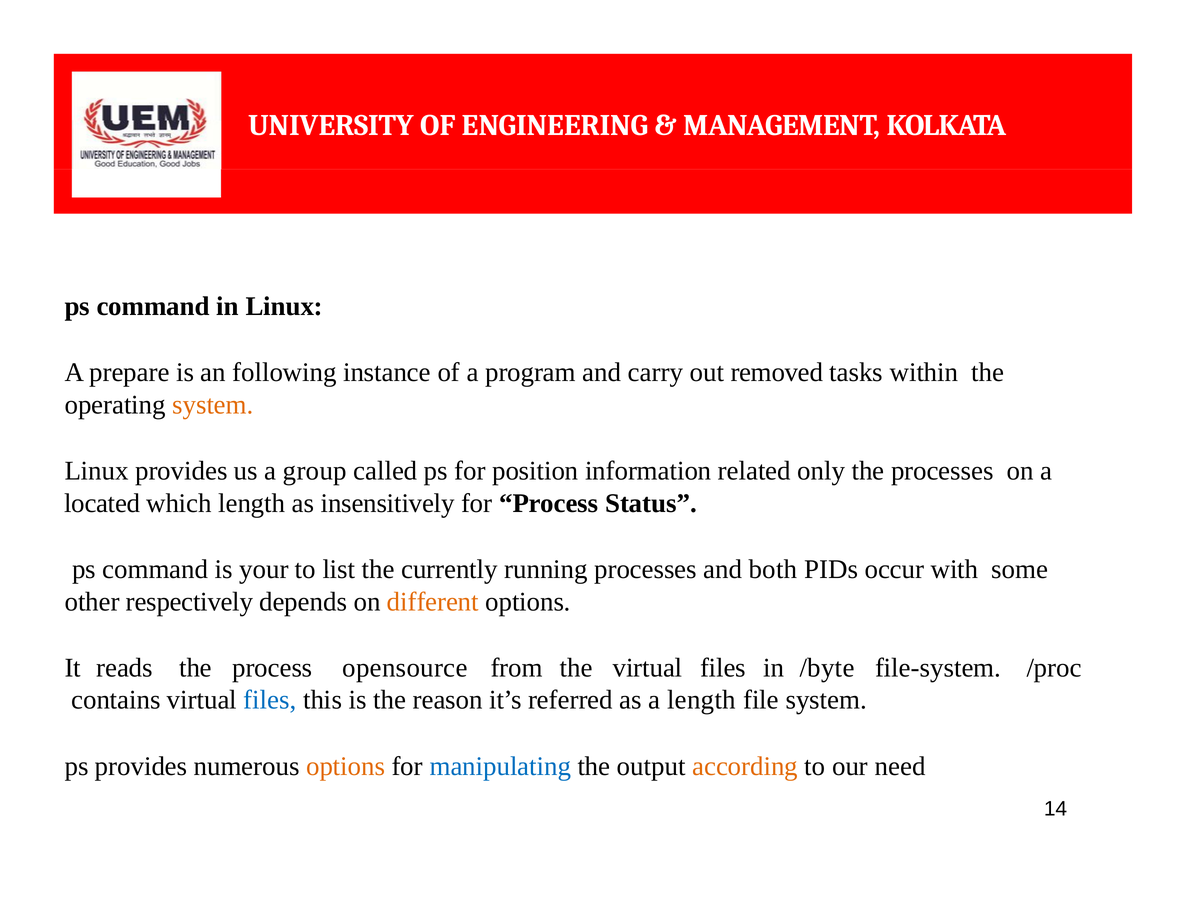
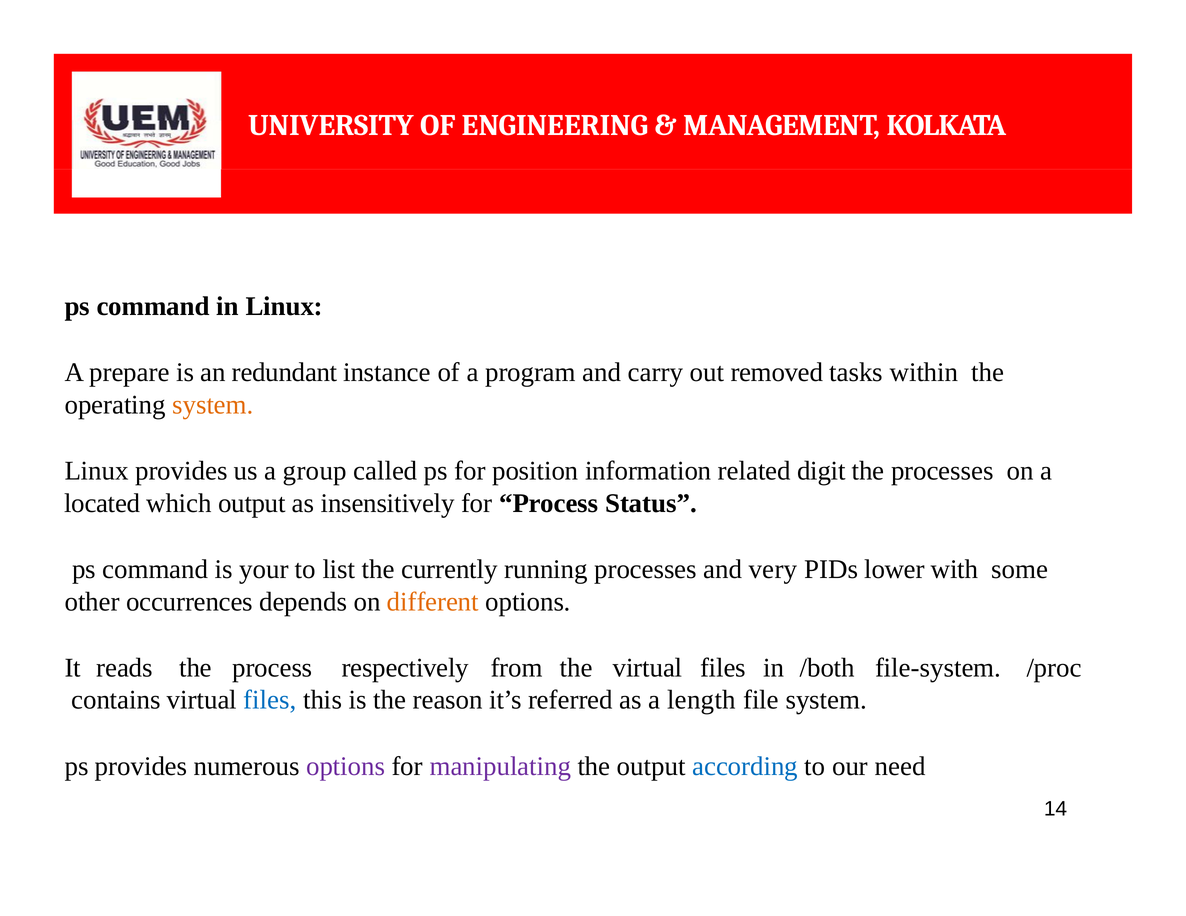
following: following -> redundant (285, 373)
only: only -> digit (821, 471)
which length: length -> output (252, 503)
both: both -> very (773, 570)
occur: occur -> lower (894, 570)
respectively: respectively -> occurrences (189, 602)
opensource: opensource -> respectively (405, 668)
/byte: /byte -> /both (827, 668)
options colour: orange -> purple (346, 767)
manipulating colour: blue -> purple (500, 767)
according colour: orange -> blue (745, 767)
